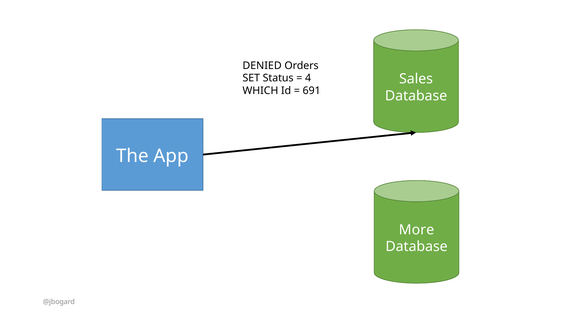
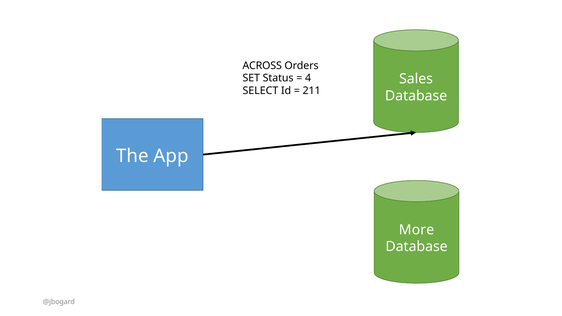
DENIED: DENIED -> ACROSS (262, 66)
WHICH: WHICH -> SELECT (260, 91)
691: 691 -> 211 (312, 91)
